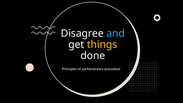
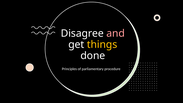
and colour: light blue -> pink (116, 33)
